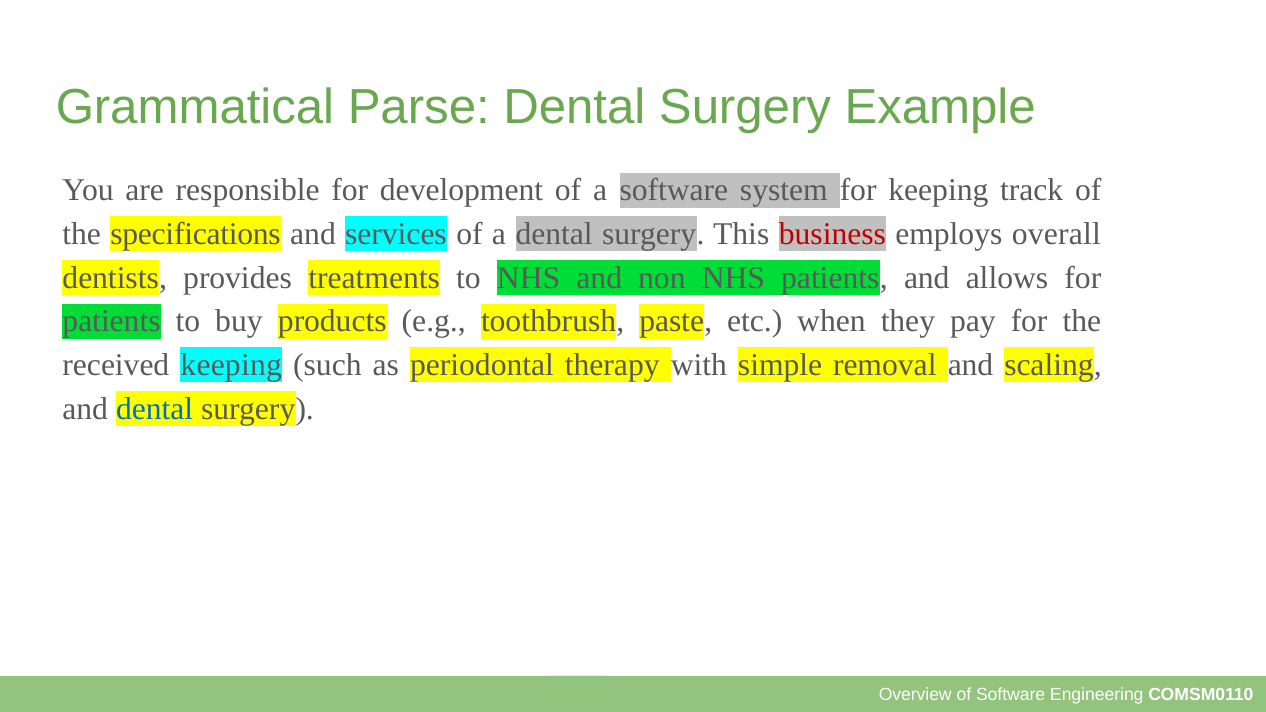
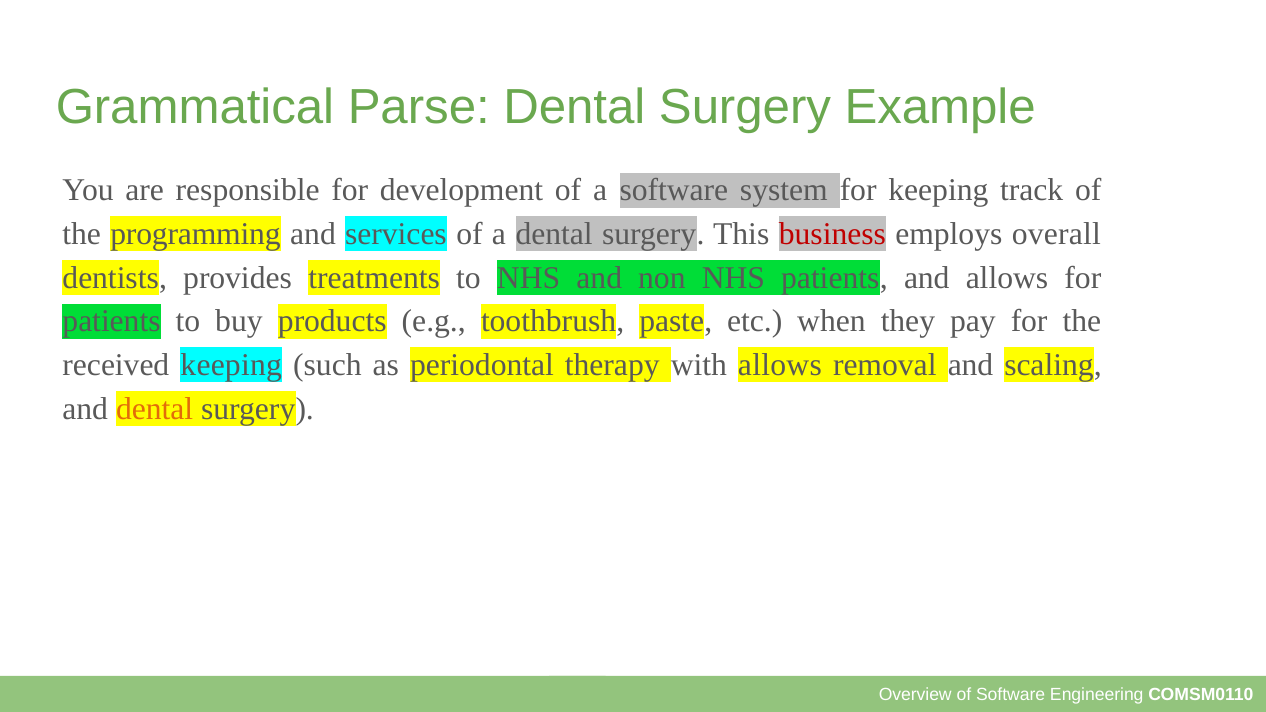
specifications: specifications -> programming (196, 234)
with simple: simple -> allows (780, 365)
dental colour: blue -> orange (155, 409)
